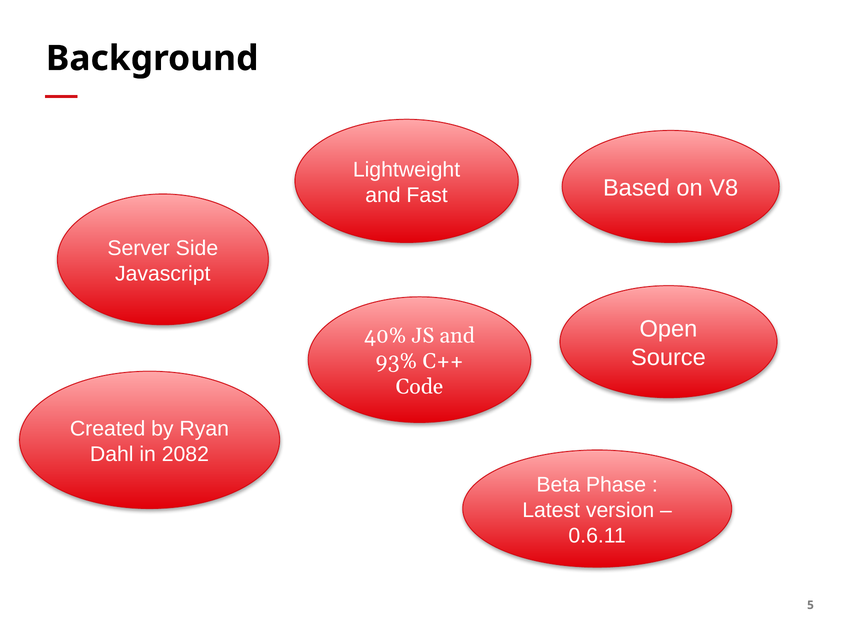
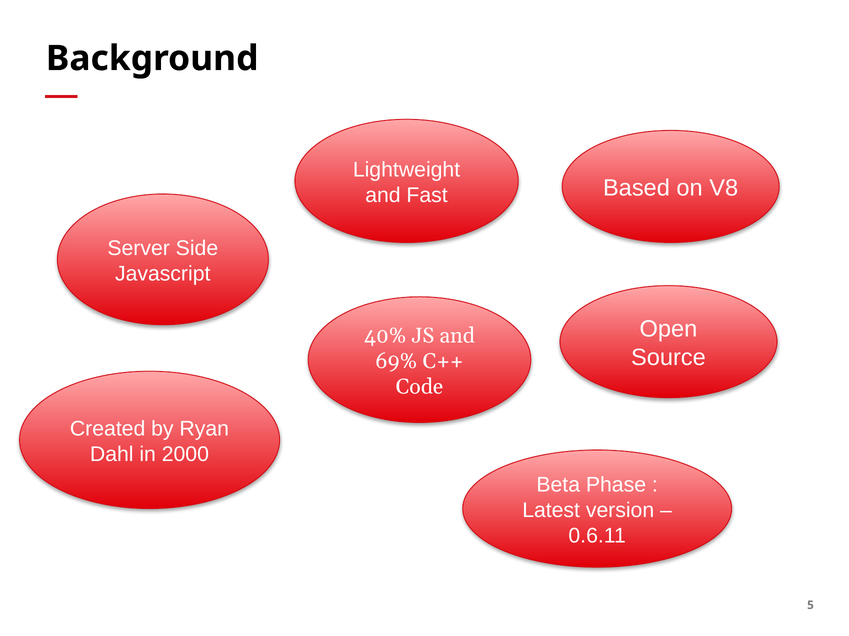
93%: 93% -> 69% (396, 362)
2082: 2082 -> 2000 (185, 455)
